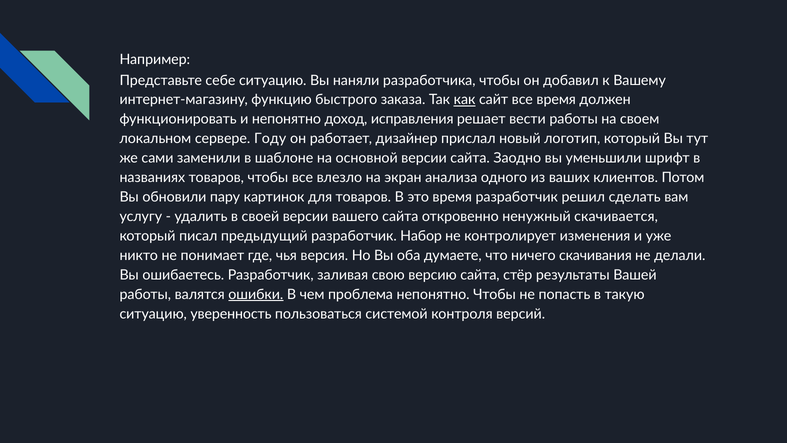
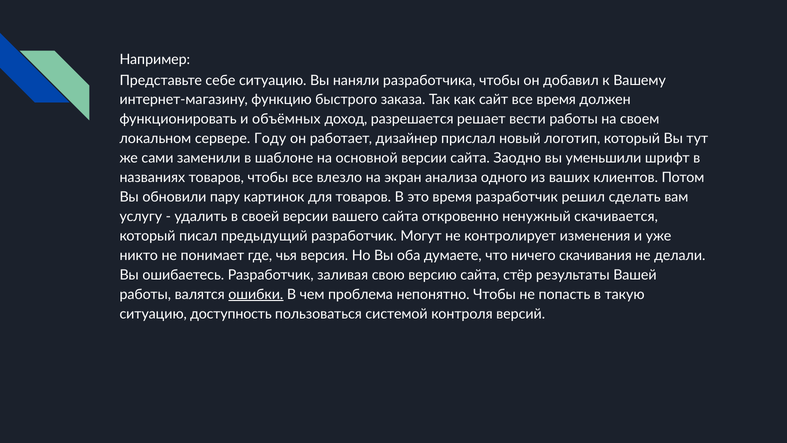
как underline: present -> none (465, 100)
и непонятно: непонятно -> объёмных (286, 119)
исправления: исправления -> разрешается (412, 119)
Набор: Набор -> Могут (421, 236)
уверенность: уверенность -> доступность (231, 314)
